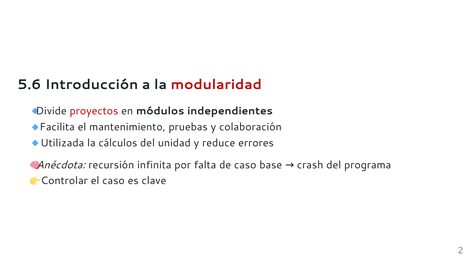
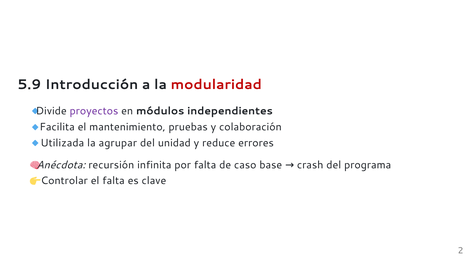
5.6: 5.6 -> 5.9 (29, 85)
proyectos colour: red -> purple (94, 111)
cálculos: cálculos -> agrupar (118, 143)
el caso: caso -> falta (114, 181)
